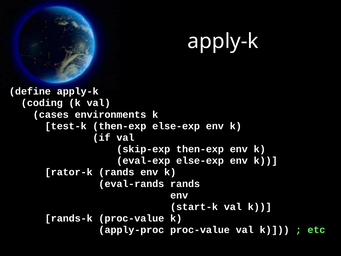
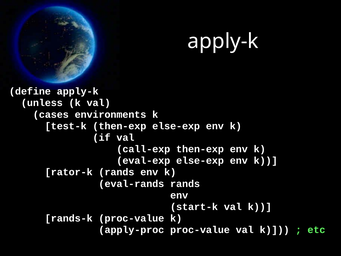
coding: coding -> unless (42, 103)
skip-exp: skip-exp -> call-exp (143, 149)
